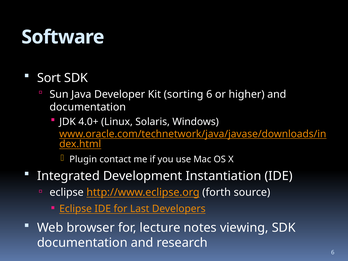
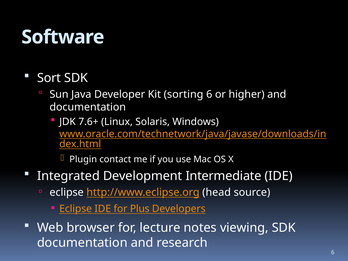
4.0+: 4.0+ -> 7.6+ (88, 122)
Instantiation: Instantiation -> Intermediate (224, 176)
forth: forth -> head (217, 192)
Last: Last -> Plus (140, 209)
